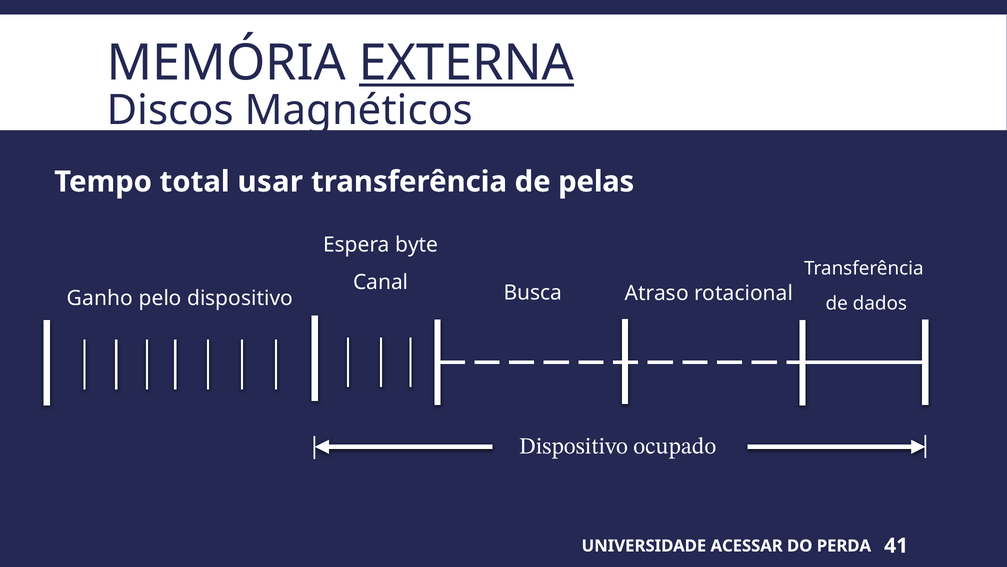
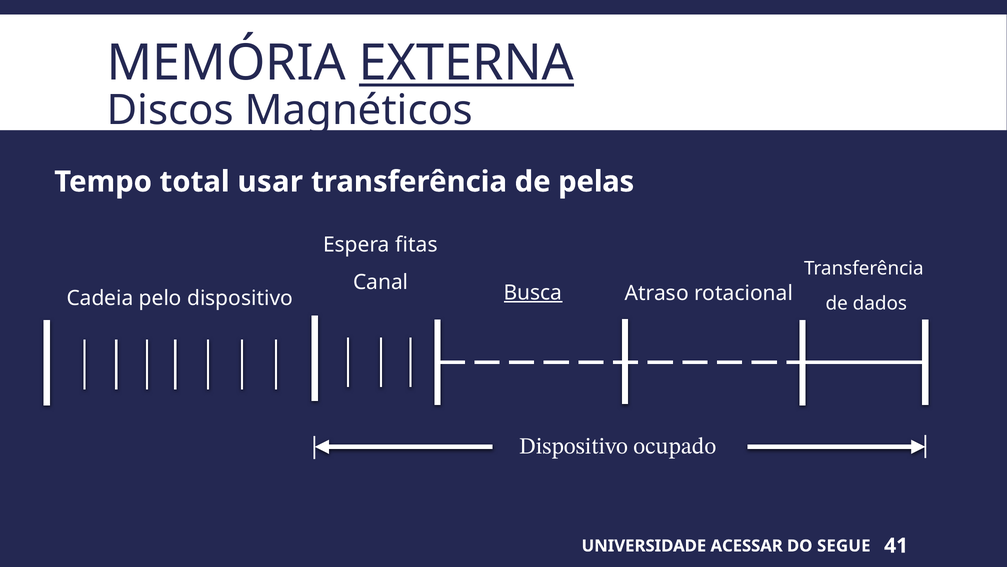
byte: byte -> fitas (417, 244)
Busca underline: none -> present (533, 292)
Ganho: Ganho -> Cadeia (100, 298)
PERDA: PERDA -> SEGUE (844, 545)
